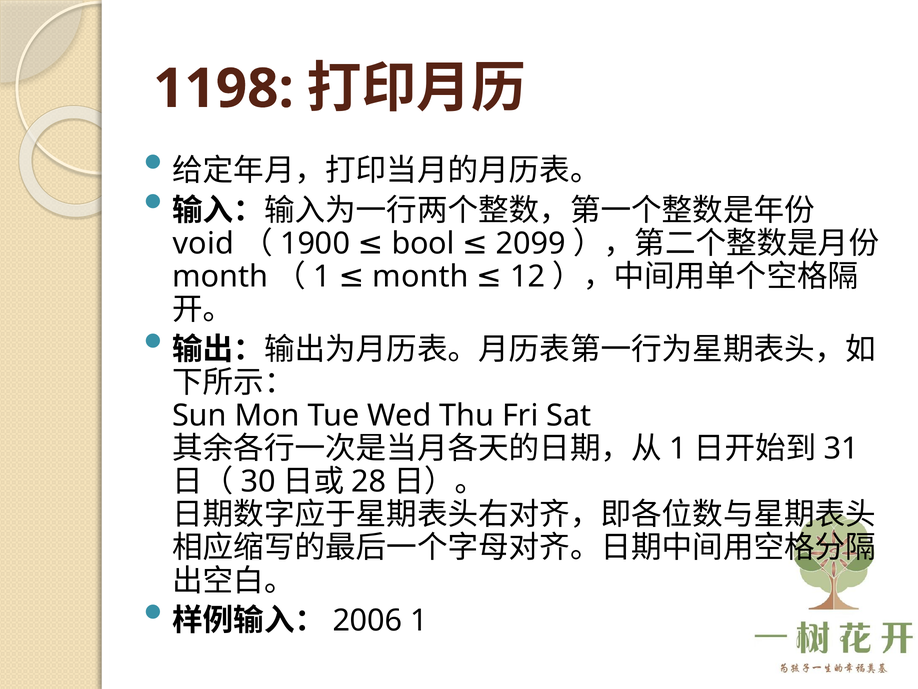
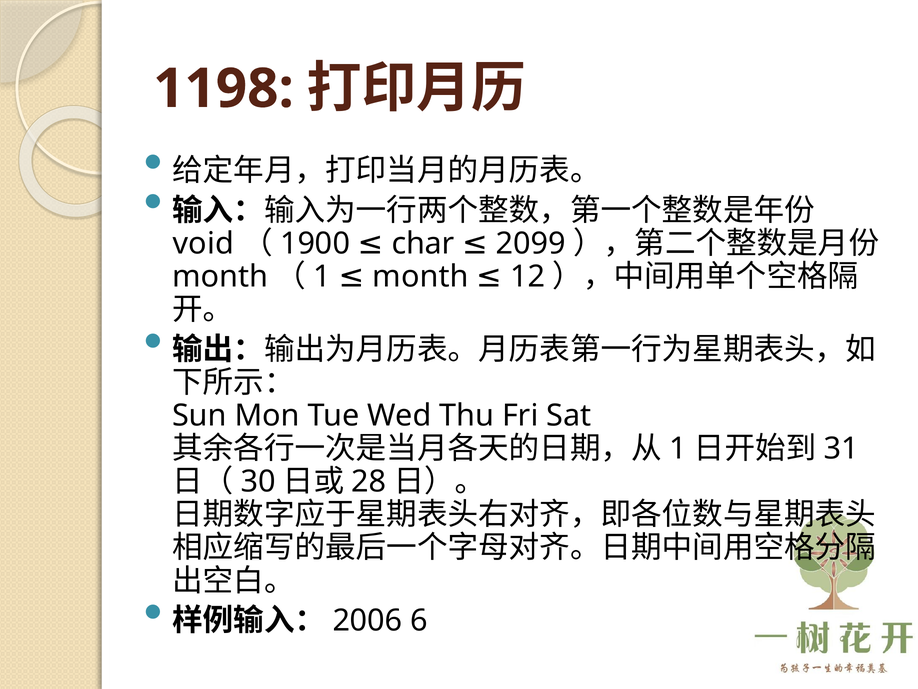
bool: bool -> char (423, 243)
1: 1 -> 6 (419, 620)
